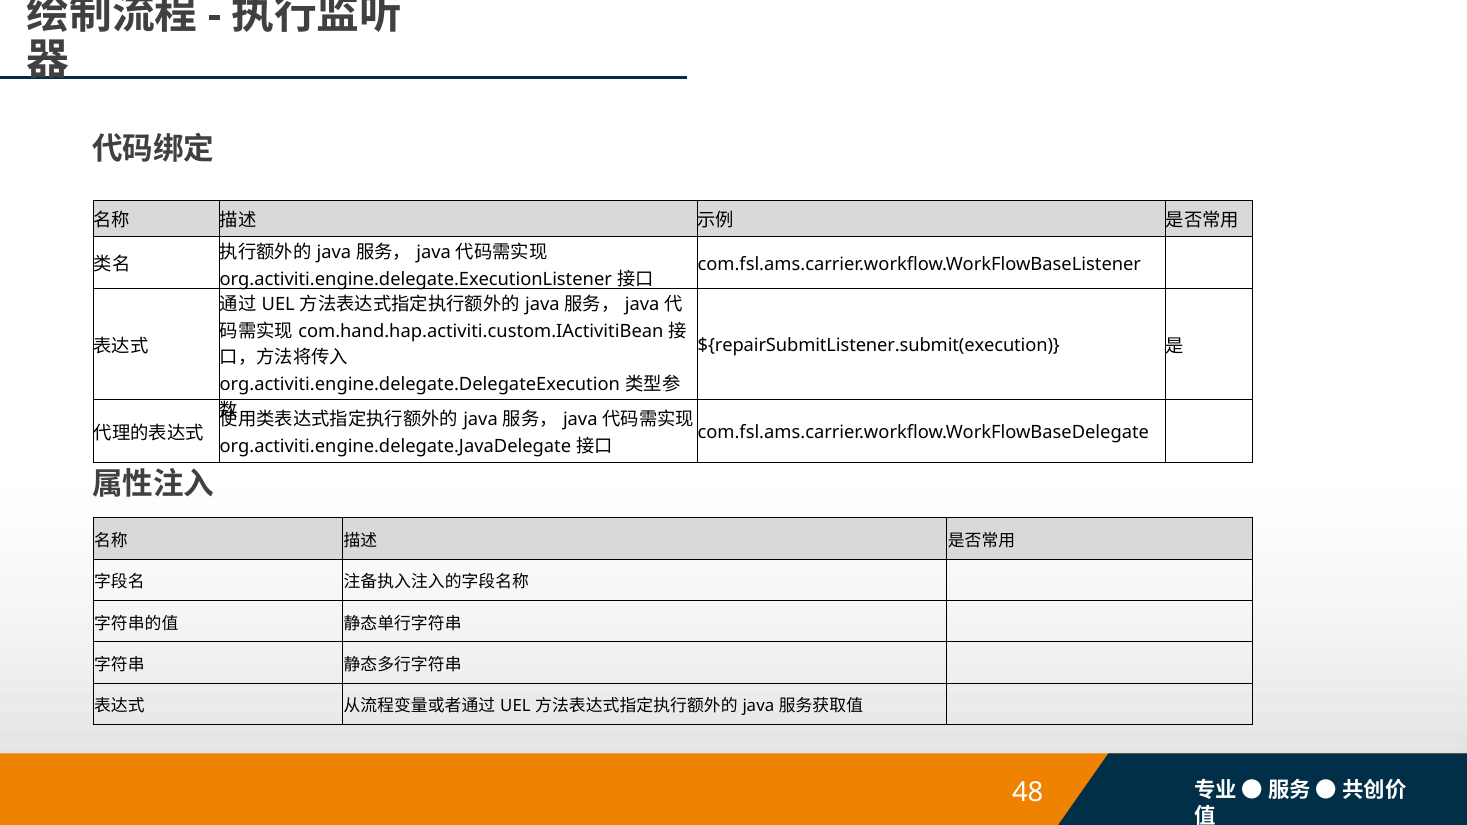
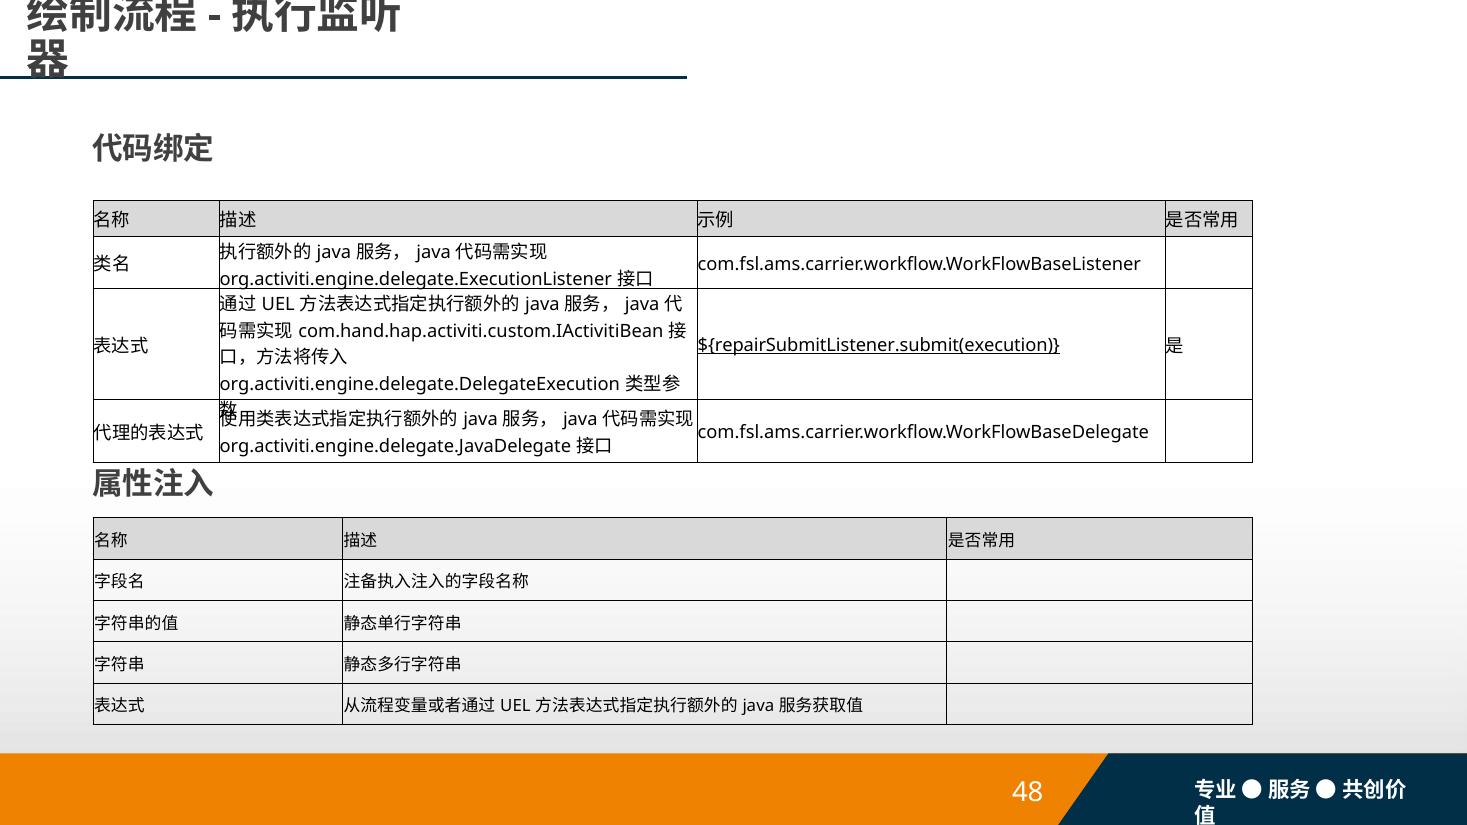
${repairSubmitListener.submit(execution underline: none -> present (879, 345)
